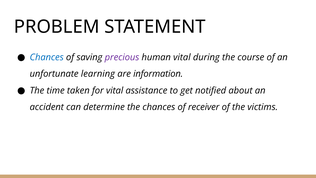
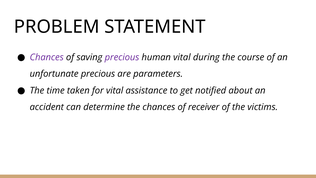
Chances colour: blue -> purple (47, 57)
unfortunate learning: learning -> precious (98, 74)
information: information -> parameters (158, 74)
